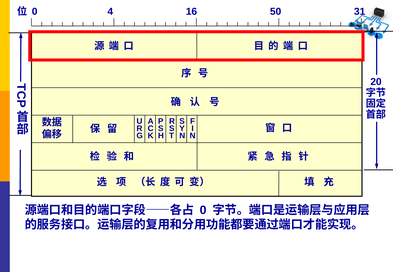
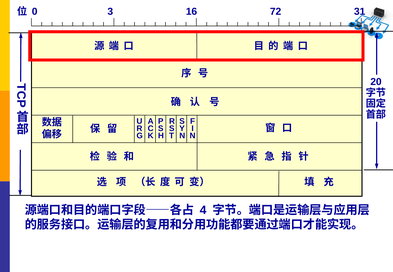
4: 4 -> 3 (110, 12)
50: 50 -> 72 (276, 12)
0: 0 -> 4 (203, 210)
